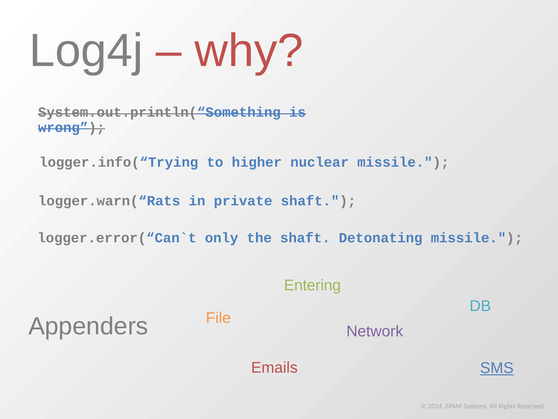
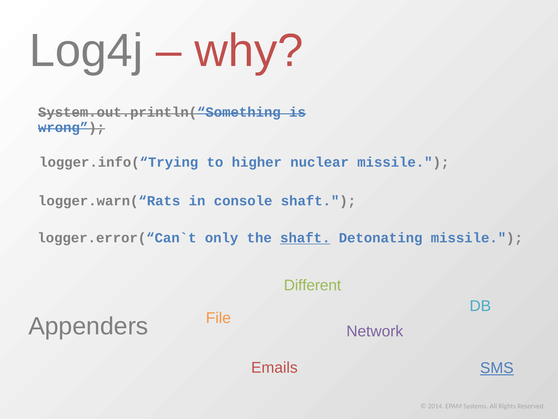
private: private -> console (243, 201)
shaft underline: none -> present (305, 238)
Entering: Entering -> Different (312, 285)
